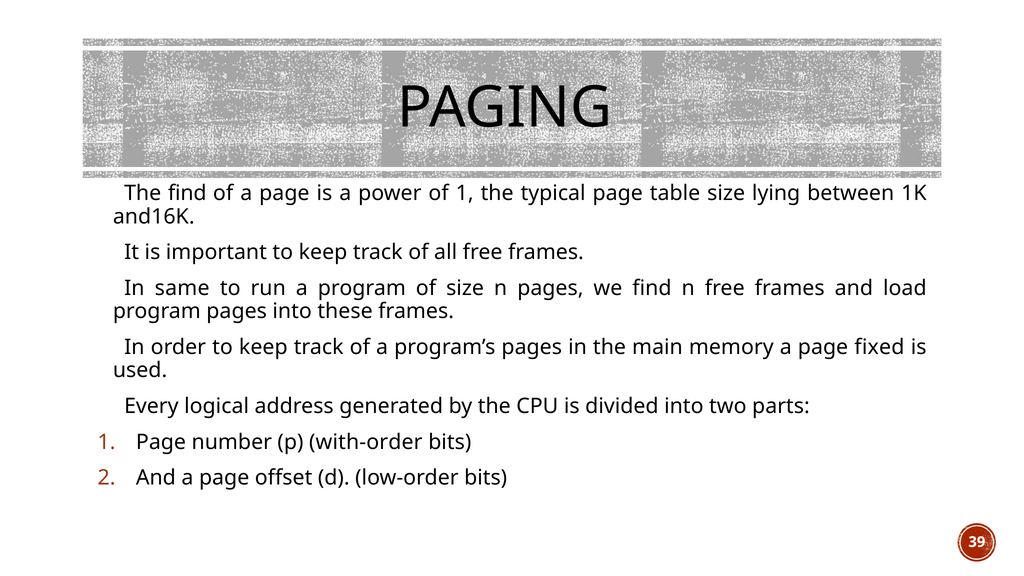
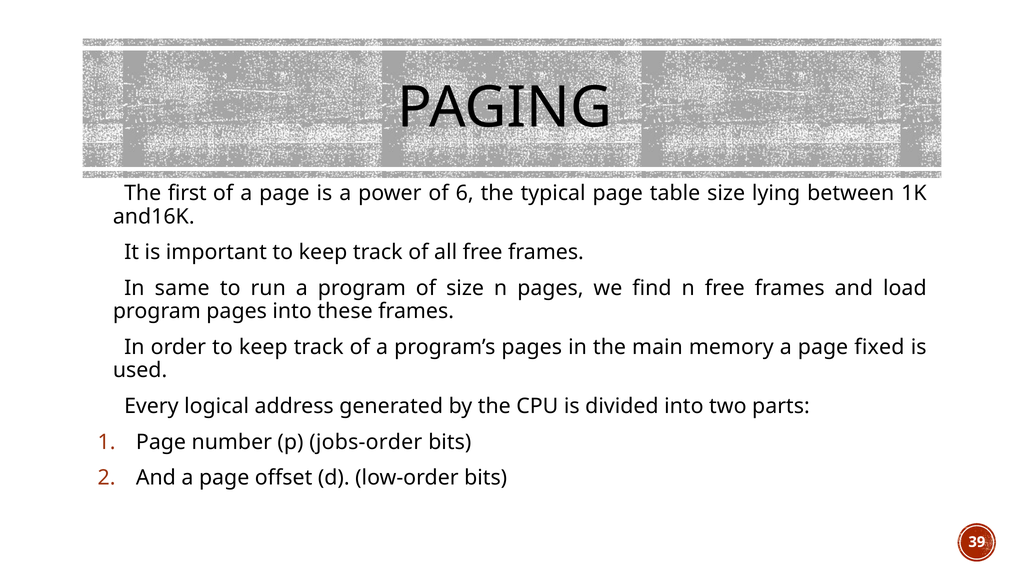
find: find -> first (187, 193)
of 1: 1 -> 6 (465, 193)
with-order: with-order -> jobs-order (366, 442)
